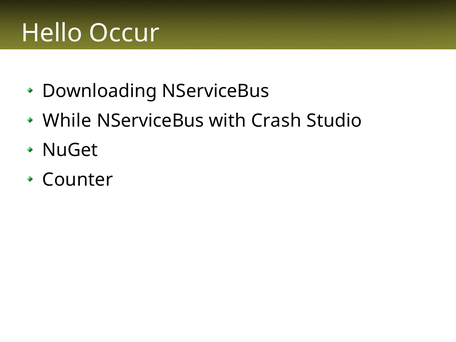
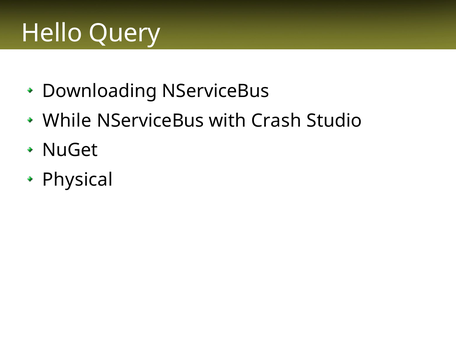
Occur: Occur -> Query (125, 33)
Counter: Counter -> Physical (78, 180)
